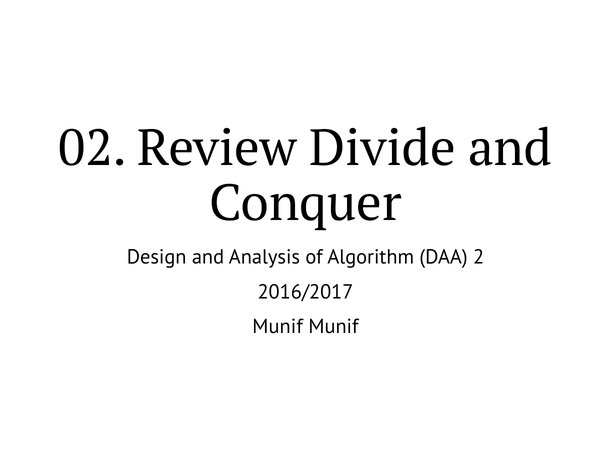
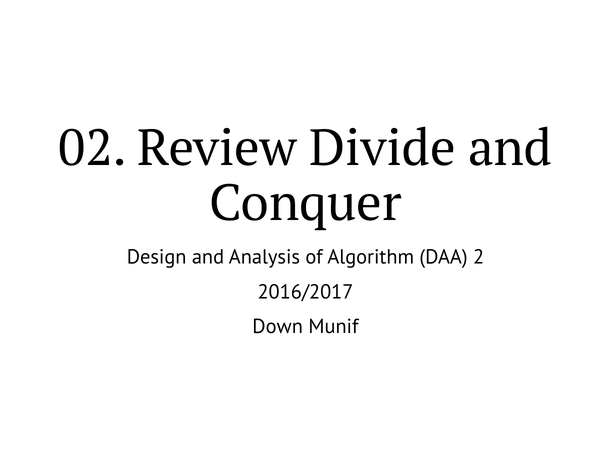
Munif: Munif -> Down (278, 327)
